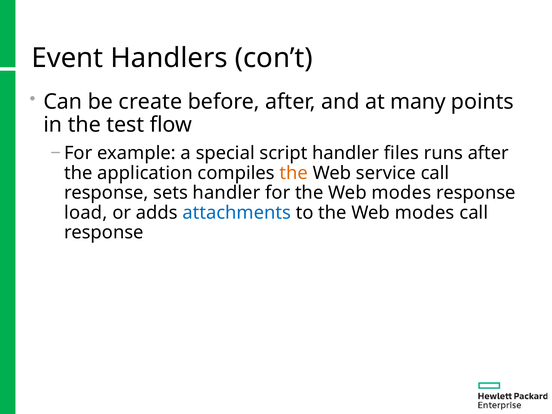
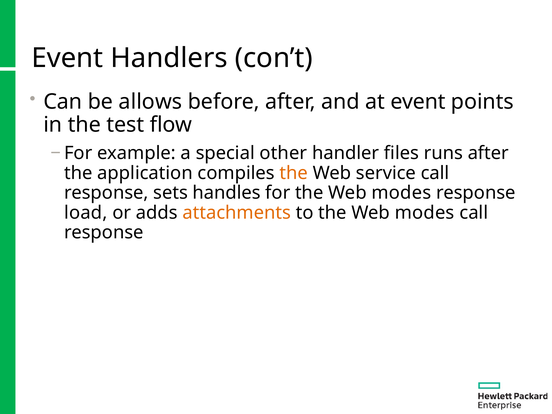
create: create -> allows (150, 102)
at many: many -> event (418, 102)
script: script -> other (283, 153)
sets handler: handler -> handles (227, 193)
attachments colour: blue -> orange (237, 213)
